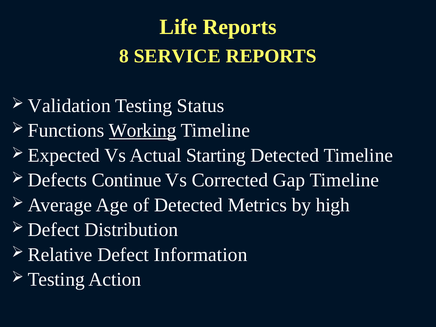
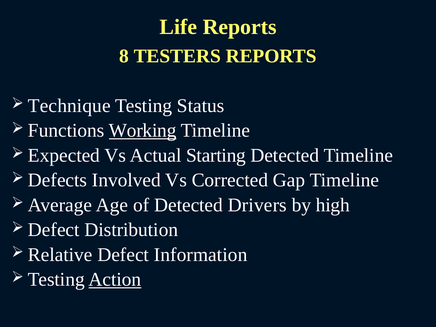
SERVICE: SERVICE -> TESTERS (177, 56)
Validation: Validation -> Technique (69, 106)
Continue: Continue -> Involved (126, 180)
Metrics: Metrics -> Drivers (257, 205)
Action underline: none -> present (115, 280)
